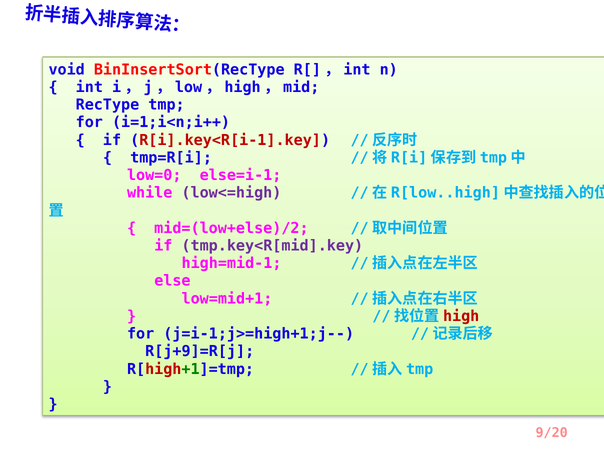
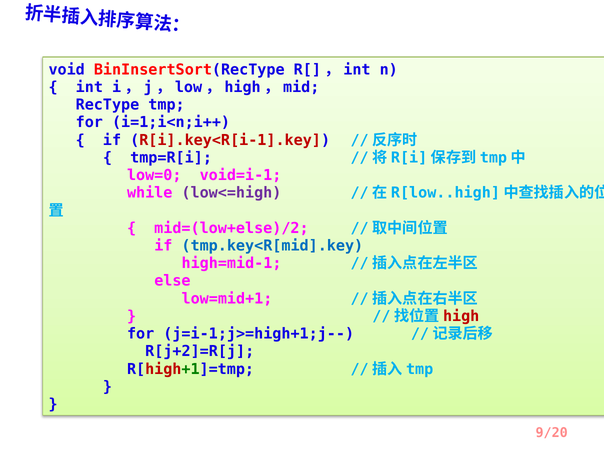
else=i-1: else=i-1 -> void=i-1 (241, 175)
tmp.key<R[mid].key colour: purple -> blue (272, 246)
R[j+9]=R[j: R[j+9]=R[j -> R[j+2]=R[j (200, 351)
